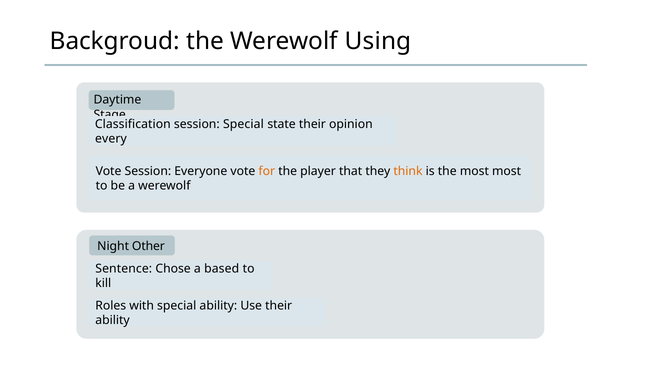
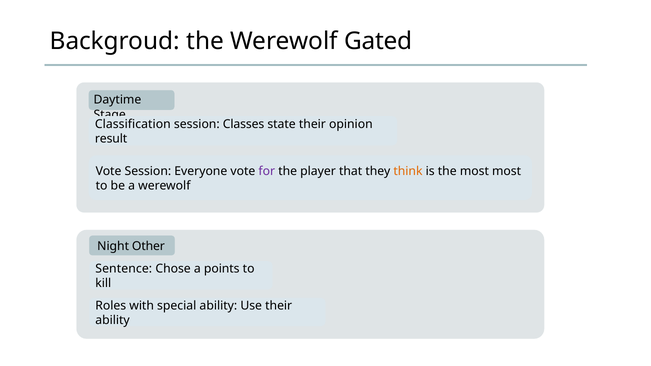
Using: Using -> Gated (378, 41)
session Special: Special -> Classes (244, 124)
every: every -> result (111, 139)
for colour: orange -> purple (267, 171)
based: based -> points (222, 269)
